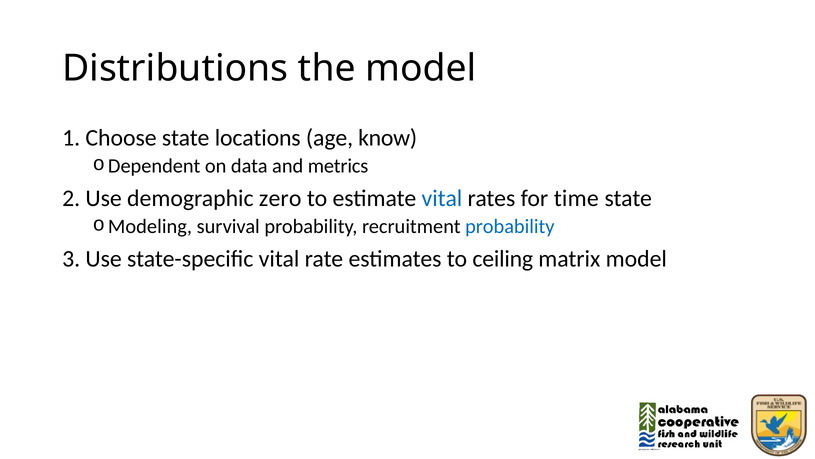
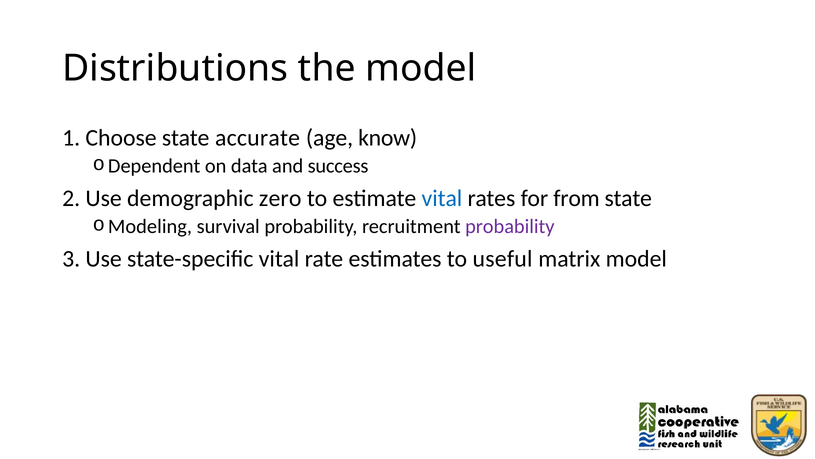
locations: locations -> accurate (258, 138)
metrics: metrics -> success (338, 166)
time: time -> from (576, 198)
probability colour: blue -> purple (510, 226)
ceiling: ceiling -> useful (503, 259)
